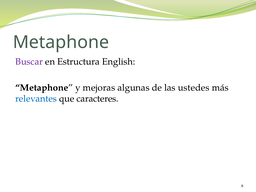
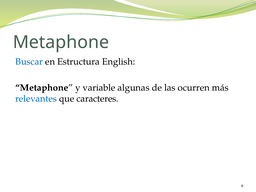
Buscar colour: purple -> blue (29, 62)
mejoras: mejoras -> variable (99, 88)
ustedes: ustedes -> ocurren (194, 88)
